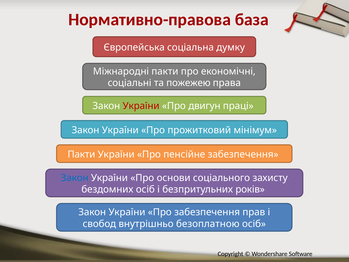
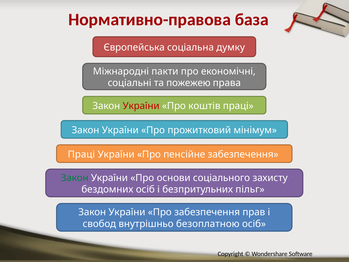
двигун: двигун -> коштів (204, 106)
Пакти: Пакти -> Праці (81, 154)
Закон colour: blue -> green (75, 178)
років: років -> пільг (250, 189)
